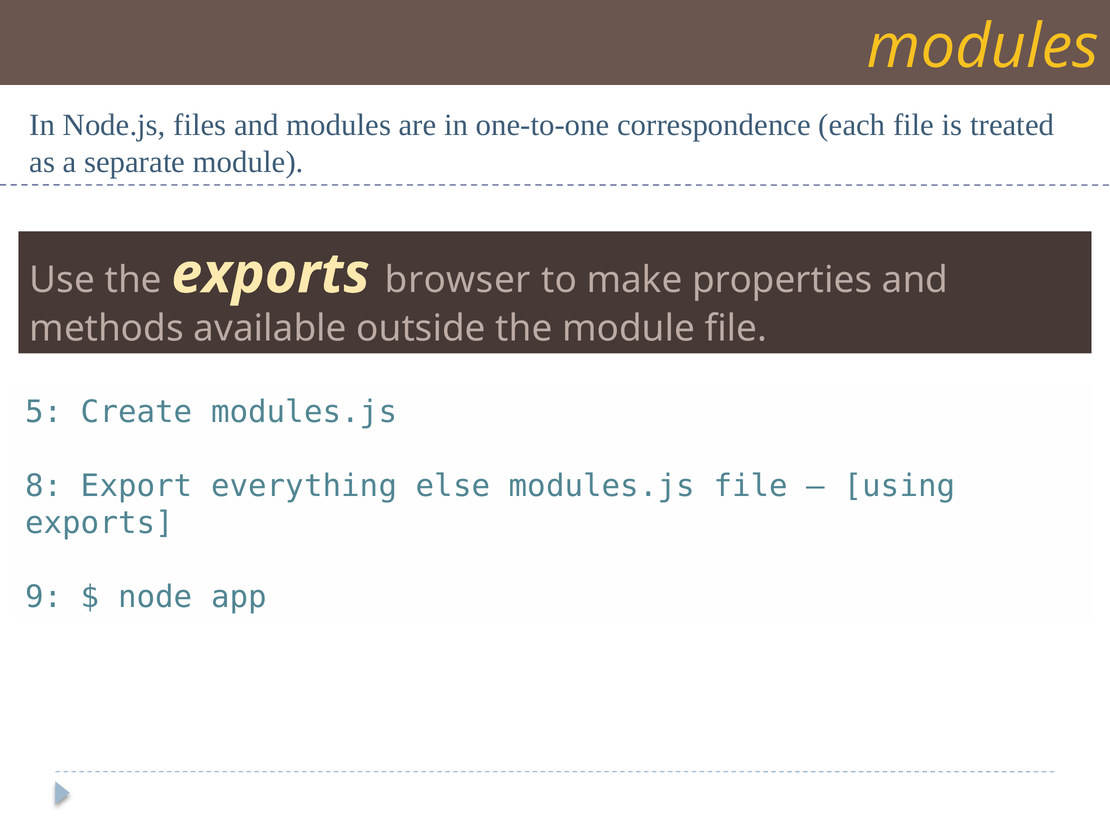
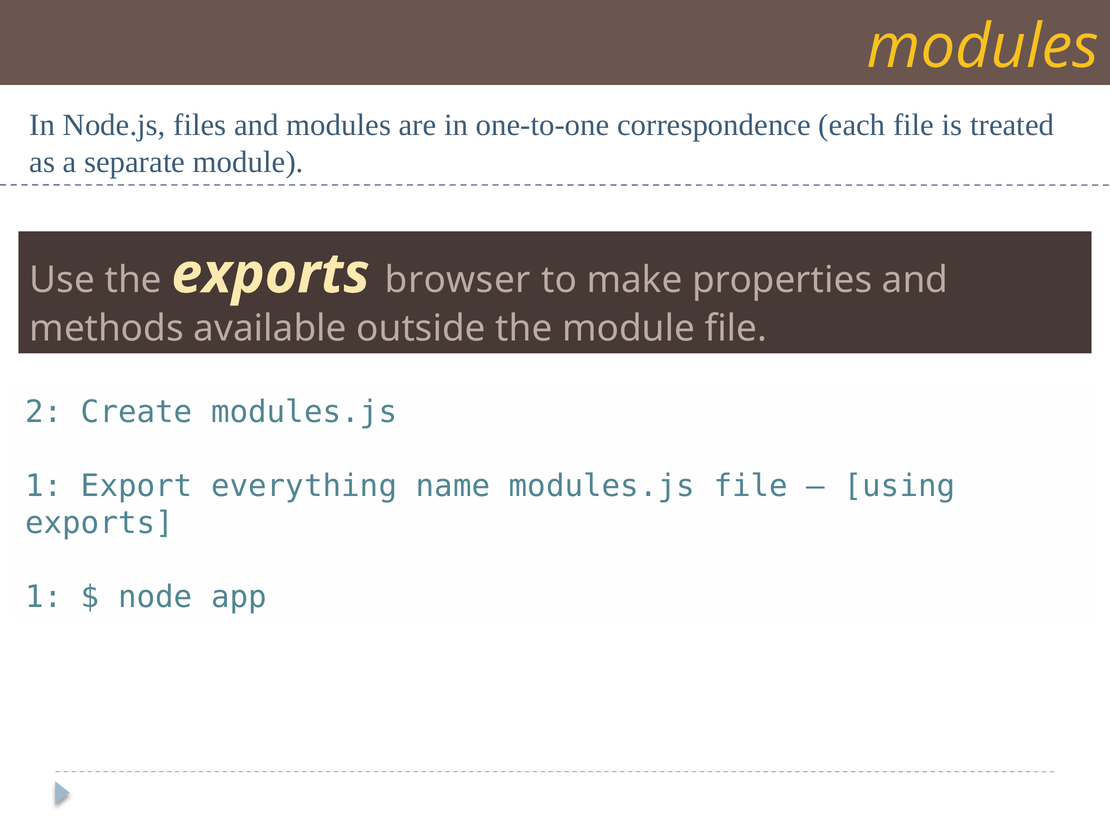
5: 5 -> 2 (44, 412)
8: 8 -> 1 (44, 486)
else: else -> name (453, 486)
9: 9 -> 1 (44, 597)
